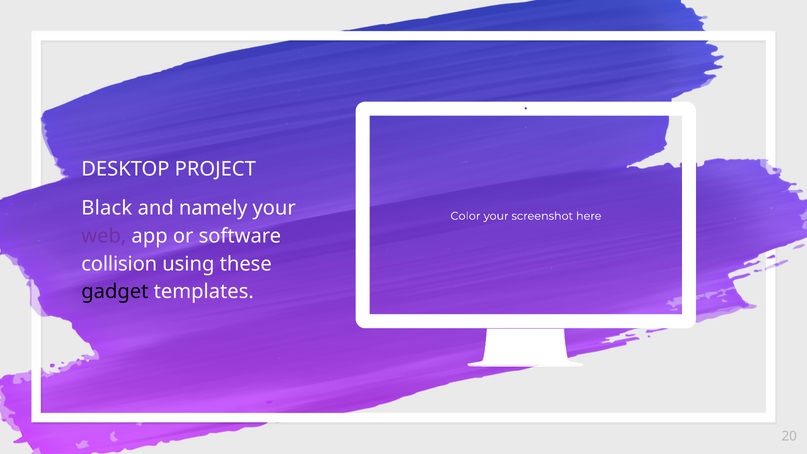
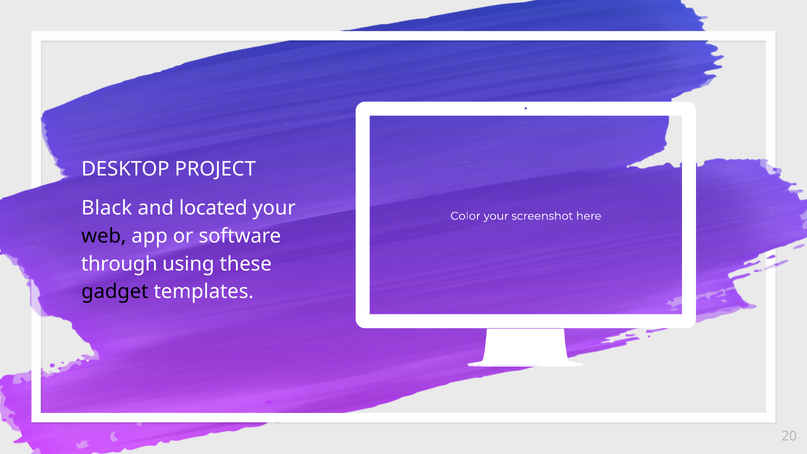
namely: namely -> located (213, 208)
web colour: purple -> black (104, 236)
collision: collision -> through (119, 264)
